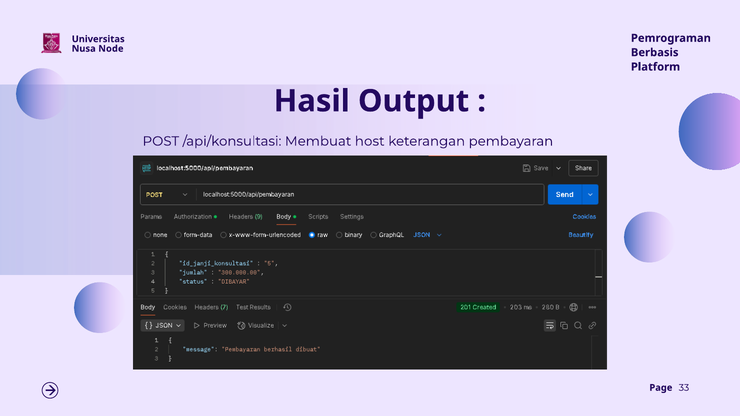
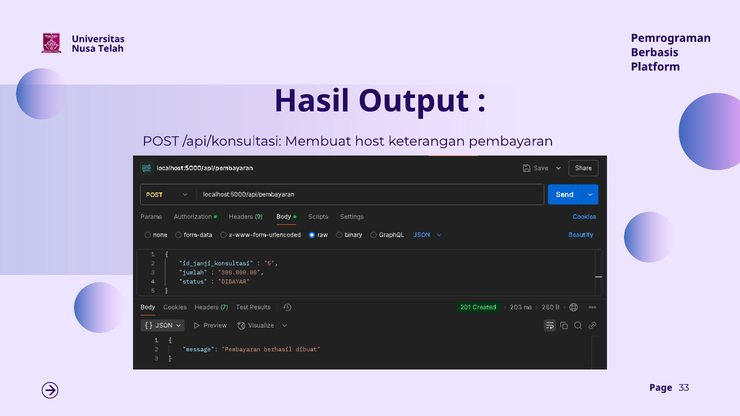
Node: Node -> Telah (111, 49)
